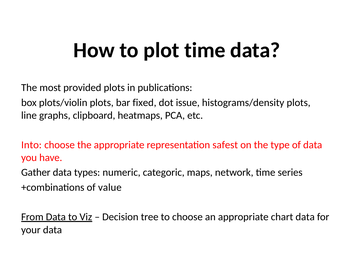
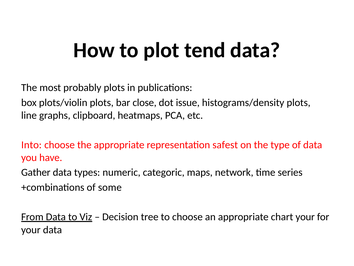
plot time: time -> tend (205, 50)
provided: provided -> probably (82, 88)
fixed: fixed -> close (145, 102)
value: value -> some (110, 187)
chart data: data -> your (305, 217)
